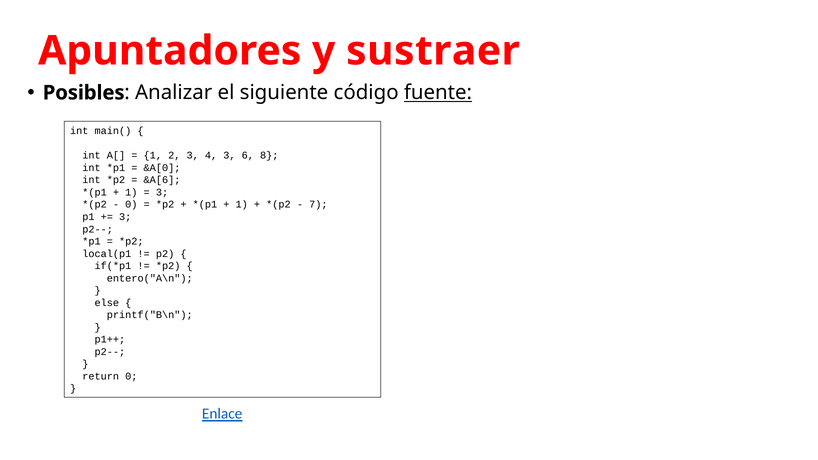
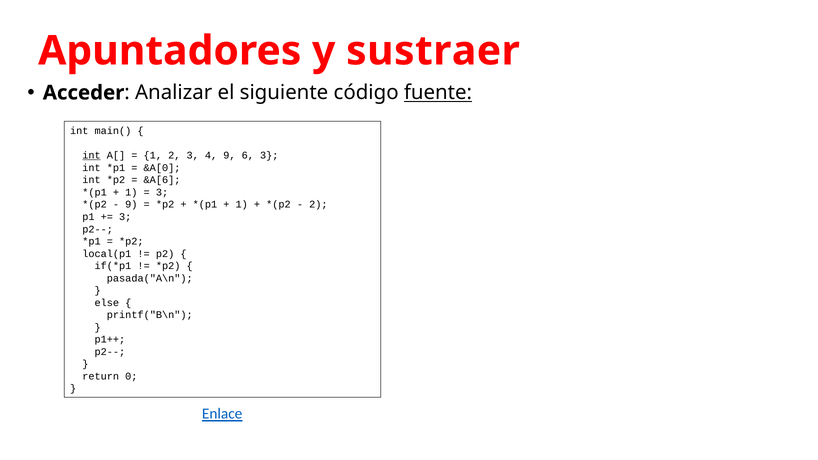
Posibles: Posibles -> Acceder (84, 93)
int underline: none -> present (92, 156)
4 3: 3 -> 9 (229, 156)
6 8: 8 -> 3 (269, 156)
0: 0 -> 9 (131, 205)
7: 7 -> 2 (318, 205)
entero("A\n: entero("A\n -> pasada("A\n (150, 278)
